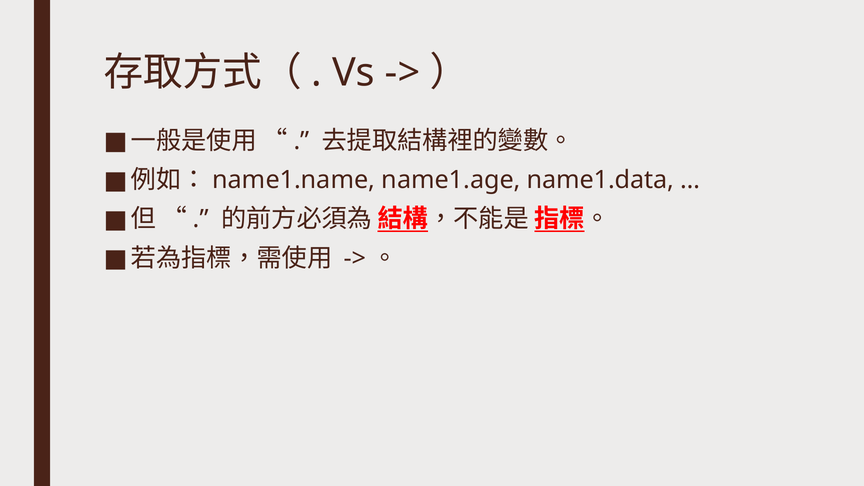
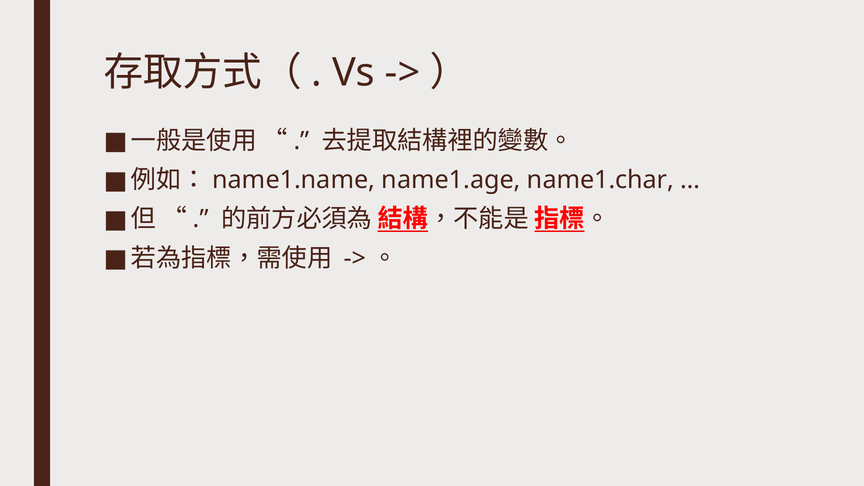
name1.data: name1.data -> name1.char (601, 180)
